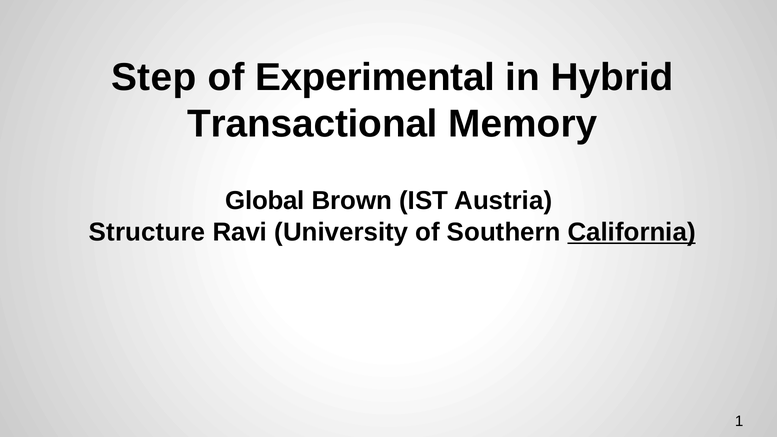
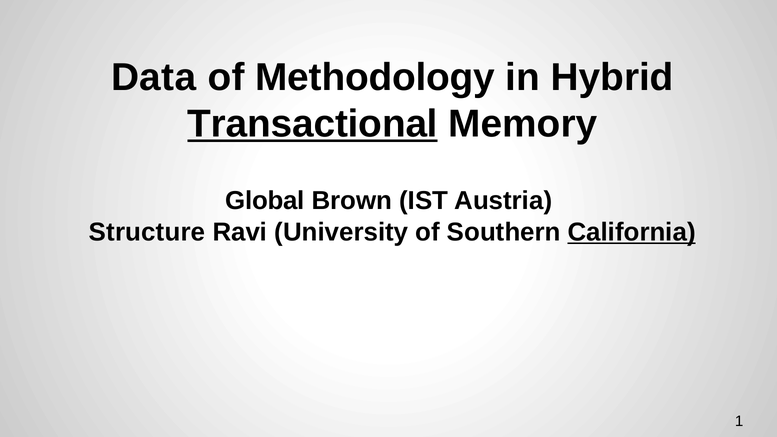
Step: Step -> Data (154, 78)
Experimental: Experimental -> Methodology (375, 78)
Transactional underline: none -> present (313, 124)
